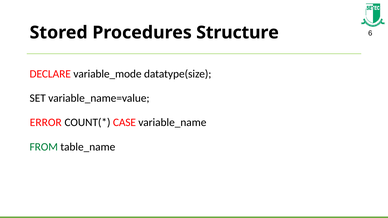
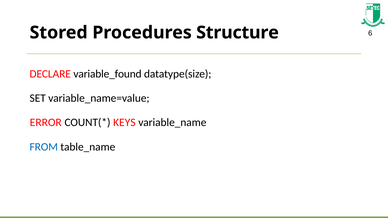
variable_mode: variable_mode -> variable_found (107, 74)
CASE: CASE -> KEYS (124, 123)
FROM colour: green -> blue (44, 147)
